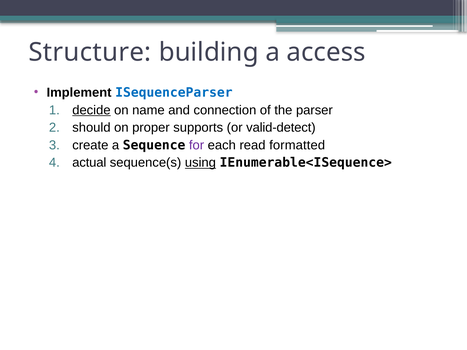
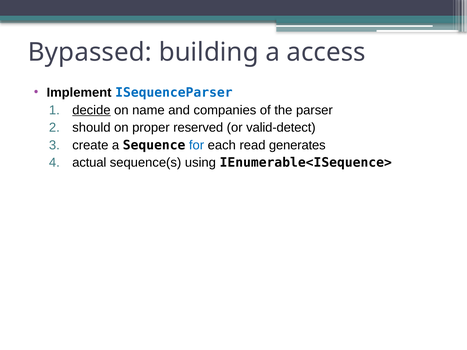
Structure: Structure -> Bypassed (90, 52)
connection: connection -> companies (225, 110)
supports: supports -> reserved (198, 128)
for colour: purple -> blue (197, 145)
formatted: formatted -> generates (297, 145)
using underline: present -> none (200, 163)
